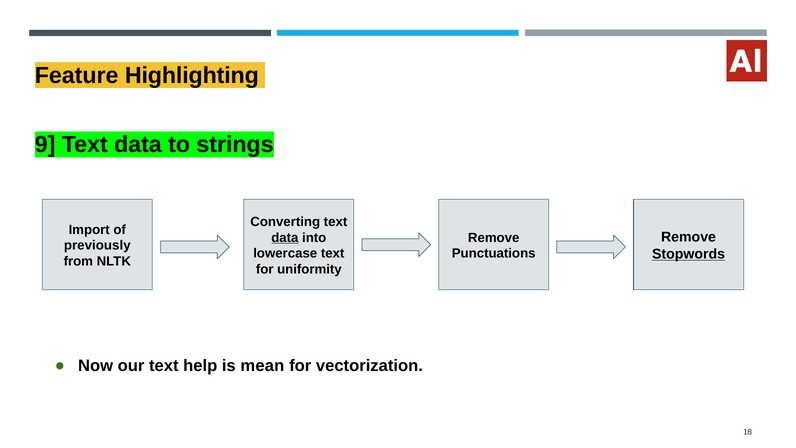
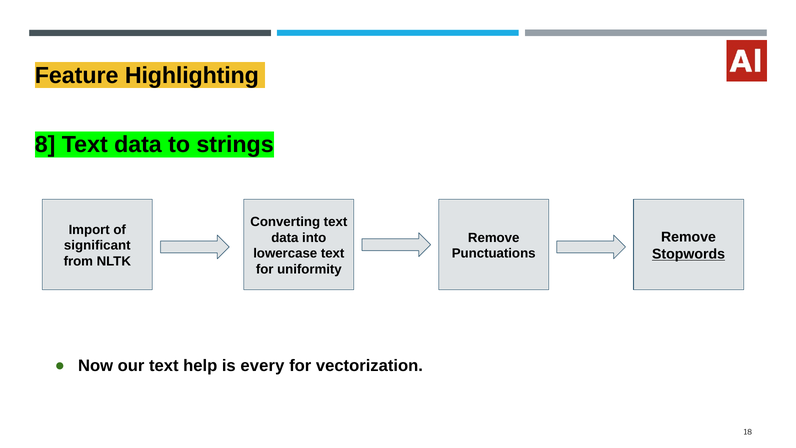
9: 9 -> 8 (45, 145)
data underline: present -> none (285, 238)
previously: previously -> significant (97, 245)
mean: mean -> every (262, 366)
